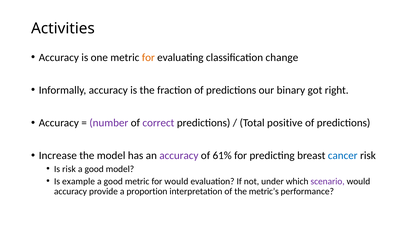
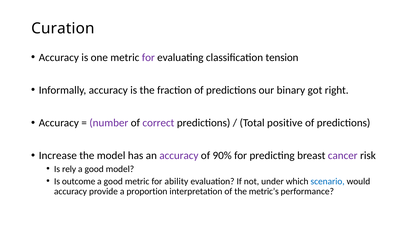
Activities: Activities -> Curation (63, 28)
for colour: orange -> purple (148, 58)
change: change -> tension (282, 58)
61%: 61% -> 90% (222, 156)
cancer colour: blue -> purple (343, 156)
Is risk: risk -> rely (69, 169)
example: example -> outcome (79, 182)
for would: would -> ability (176, 182)
scenario colour: purple -> blue (328, 182)
